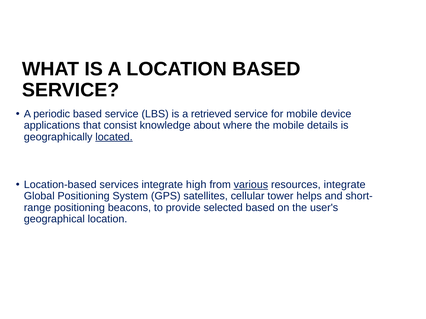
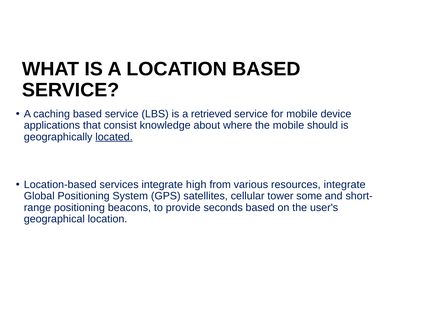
periodic: periodic -> caching (52, 114)
details: details -> should (323, 126)
various underline: present -> none (251, 185)
helps: helps -> some (309, 196)
selected: selected -> seconds (223, 208)
